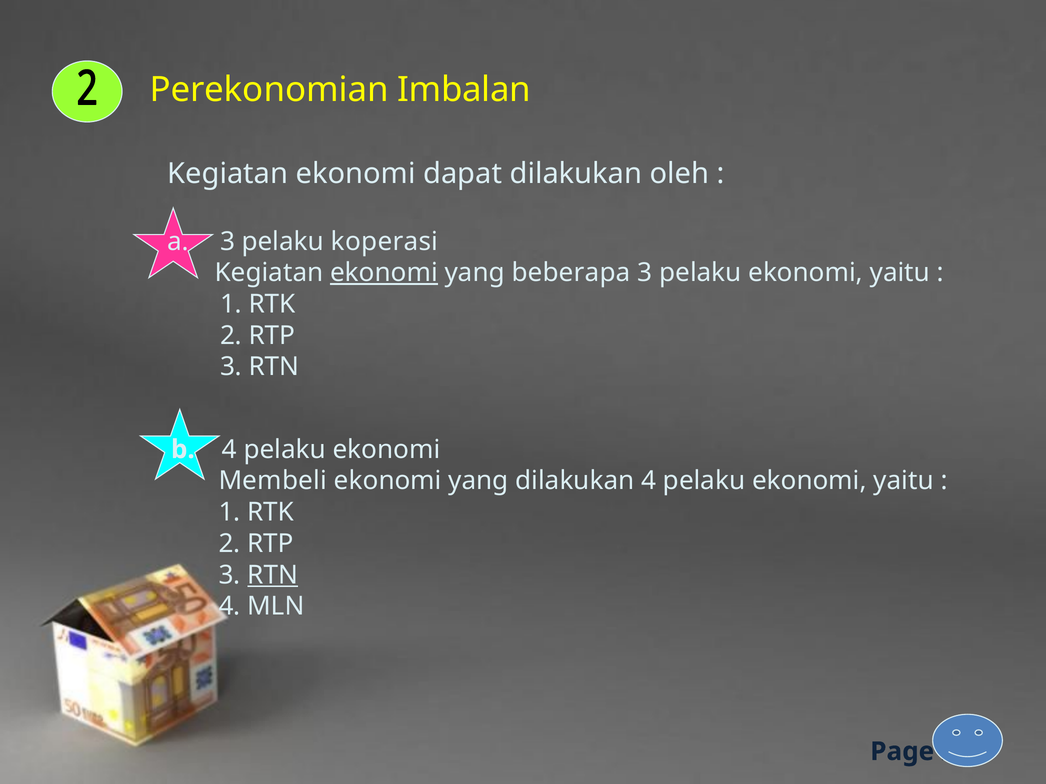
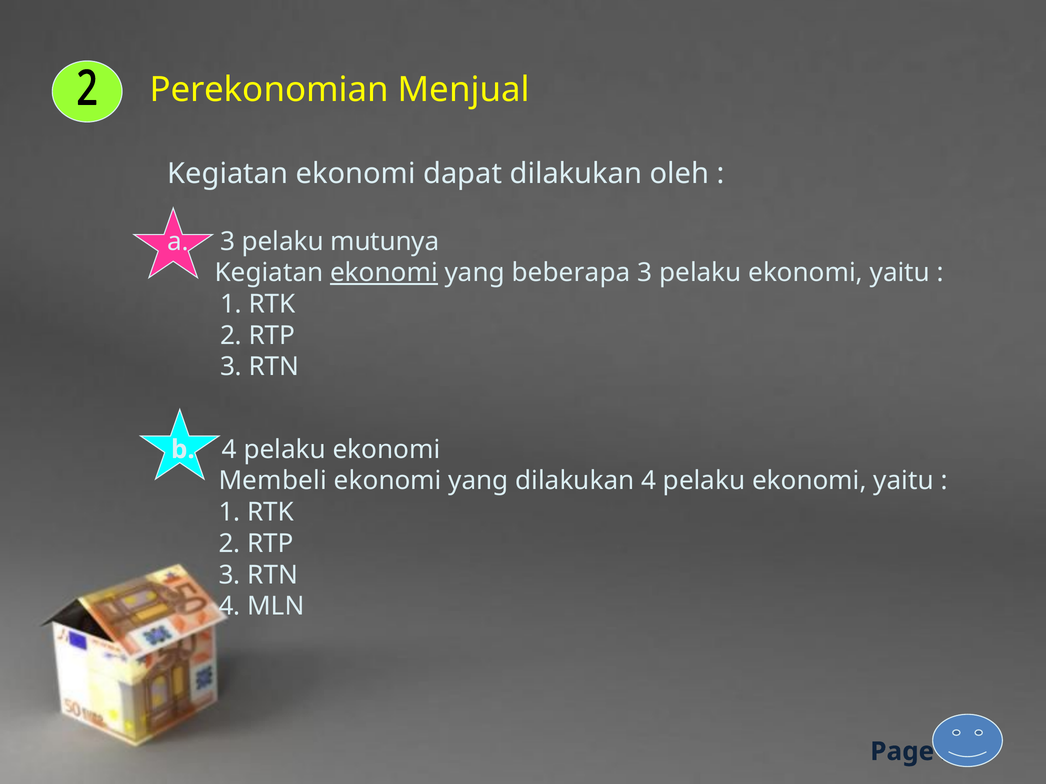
Imbalan: Imbalan -> Menjual (464, 90)
koperasi: koperasi -> mutunya (385, 242)
RTN underline: present -> none (273, 575)
